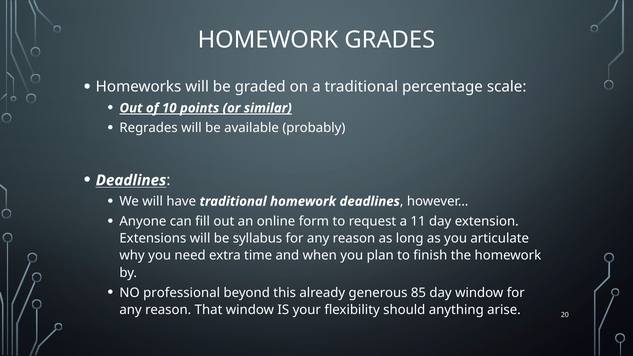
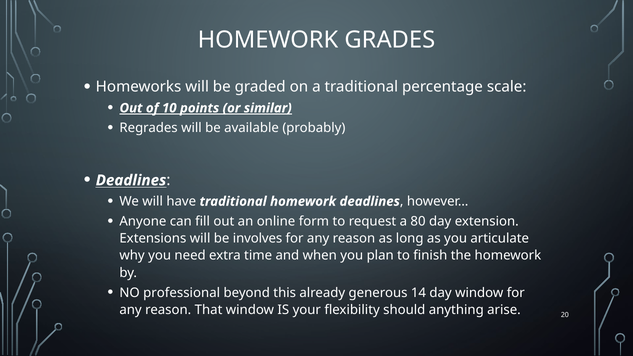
11: 11 -> 80 (418, 221)
syllabus: syllabus -> involves (258, 239)
85: 85 -> 14 (418, 293)
